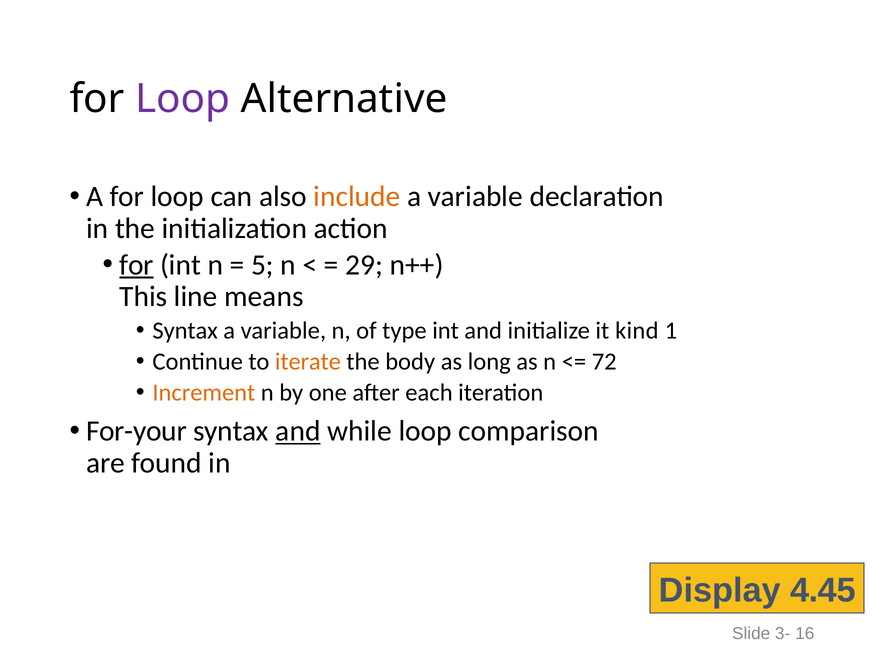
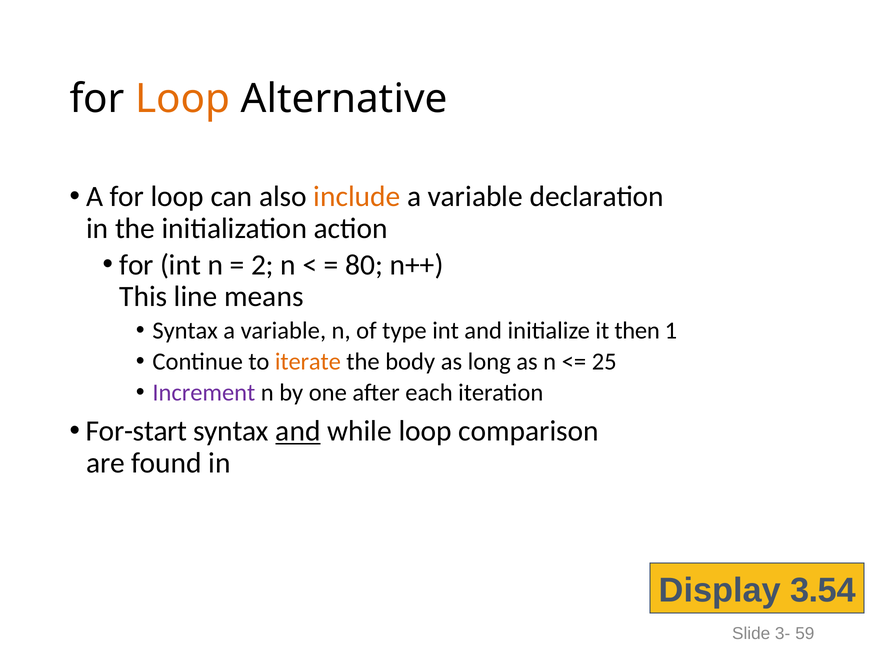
Loop colour: purple -> orange (183, 99)
for underline: present -> none (137, 265)
5: 5 -> 2 (262, 265)
29: 29 -> 80 (364, 265)
kind: kind -> then (637, 330)
72: 72 -> 25 (604, 362)
Increment colour: orange -> purple (204, 393)
For-your: For-your -> For-start (136, 431)
4.45: 4.45 -> 3.54 (823, 591)
16: 16 -> 59 (805, 633)
